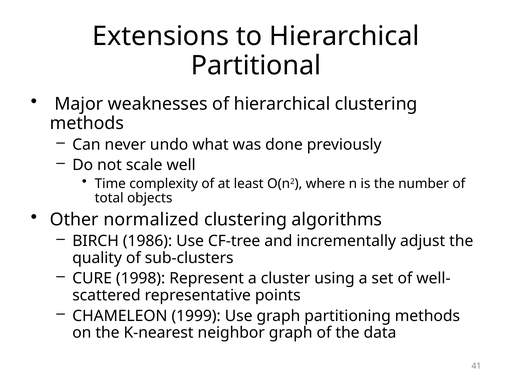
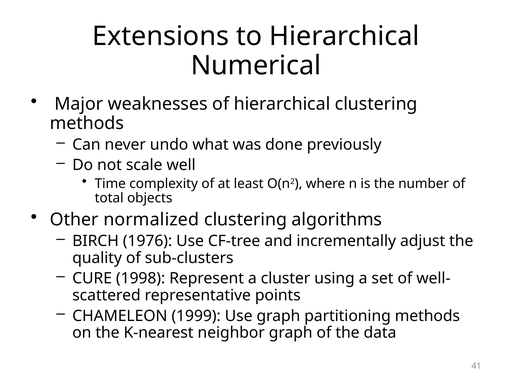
Partitional: Partitional -> Numerical (256, 65)
1986: 1986 -> 1976 (148, 241)
